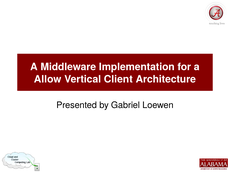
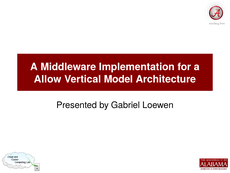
Client: Client -> Model (118, 79)
